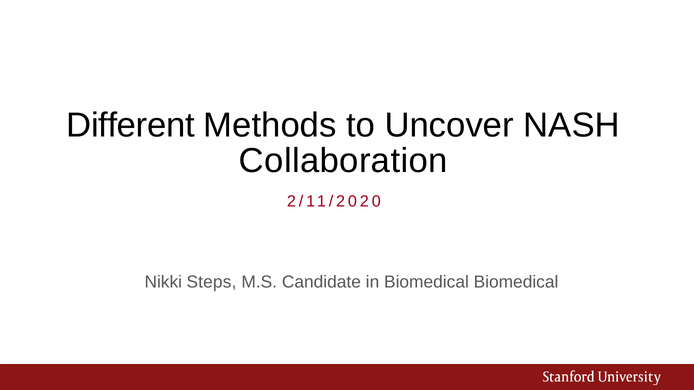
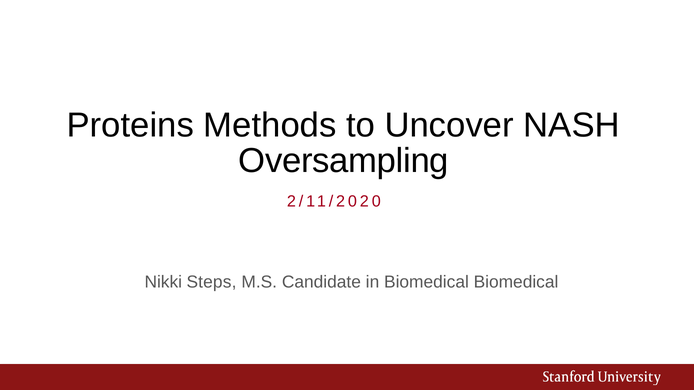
Different: Different -> Proteins (130, 126)
Collaboration: Collaboration -> Oversampling (344, 161)
